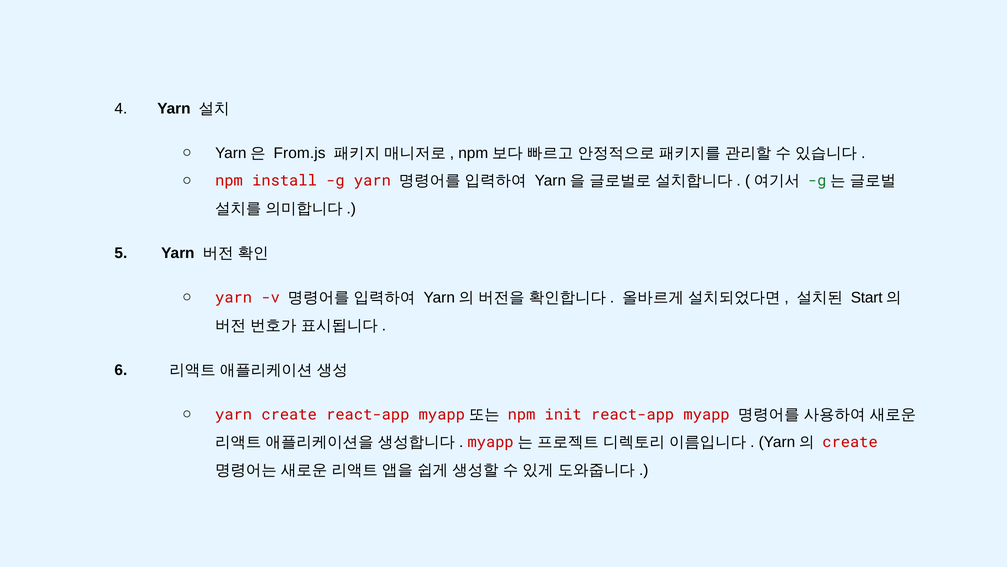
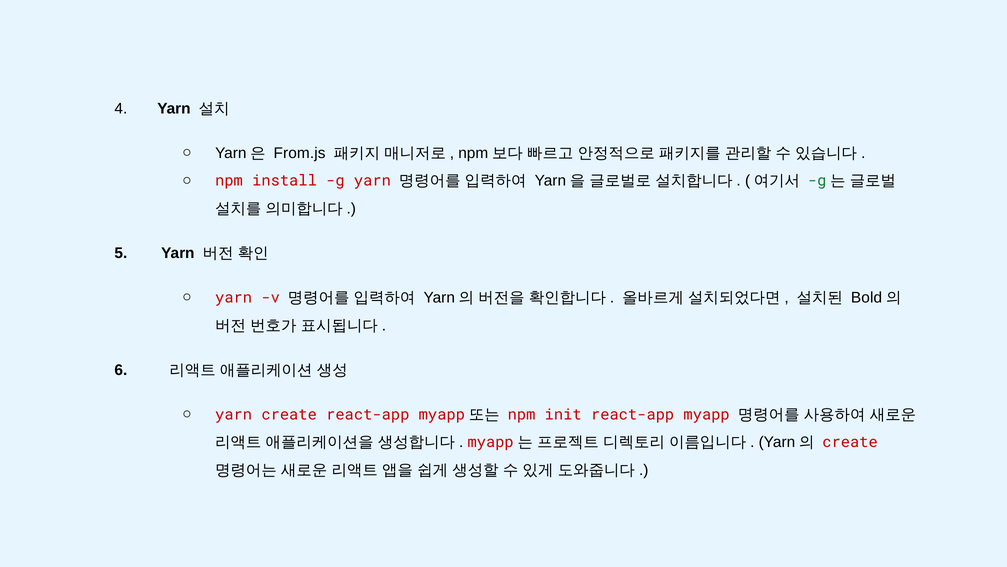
Start: Start -> Bold (867, 297)
